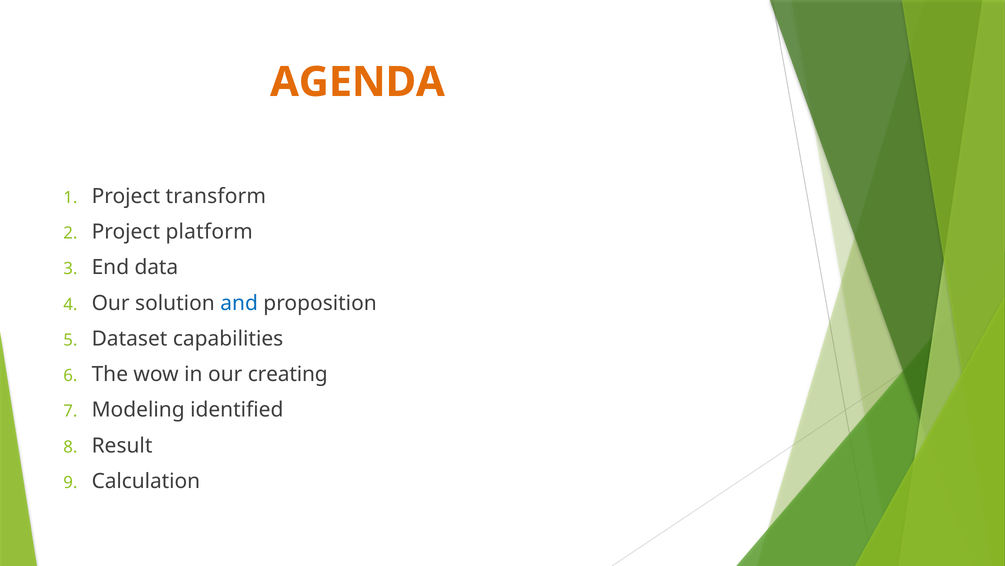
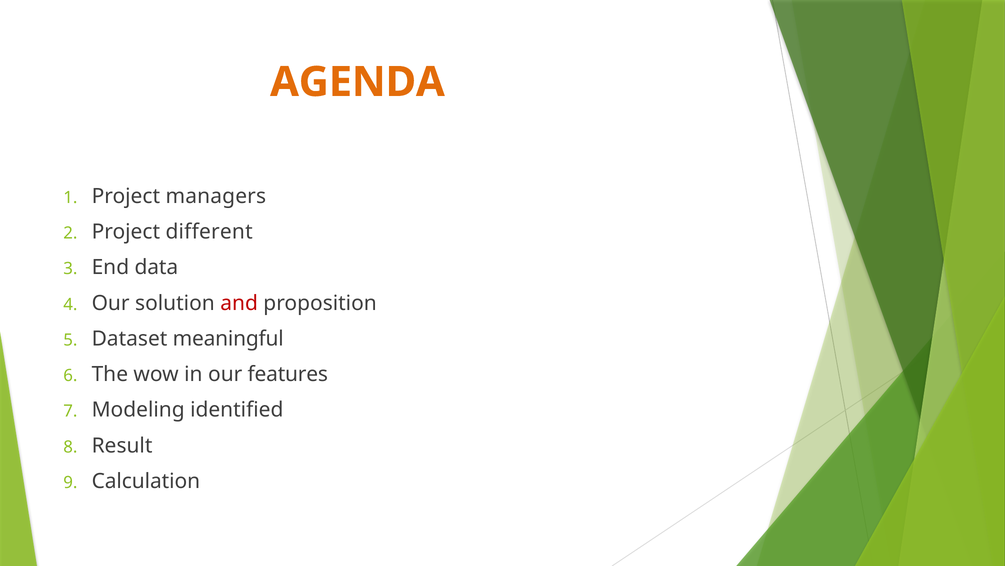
transform: transform -> managers (216, 196)
platform: platform -> different (209, 232)
and colour: blue -> red (239, 303)
capabilities: capabilities -> meaningful (228, 338)
creating: creating -> features (288, 374)
